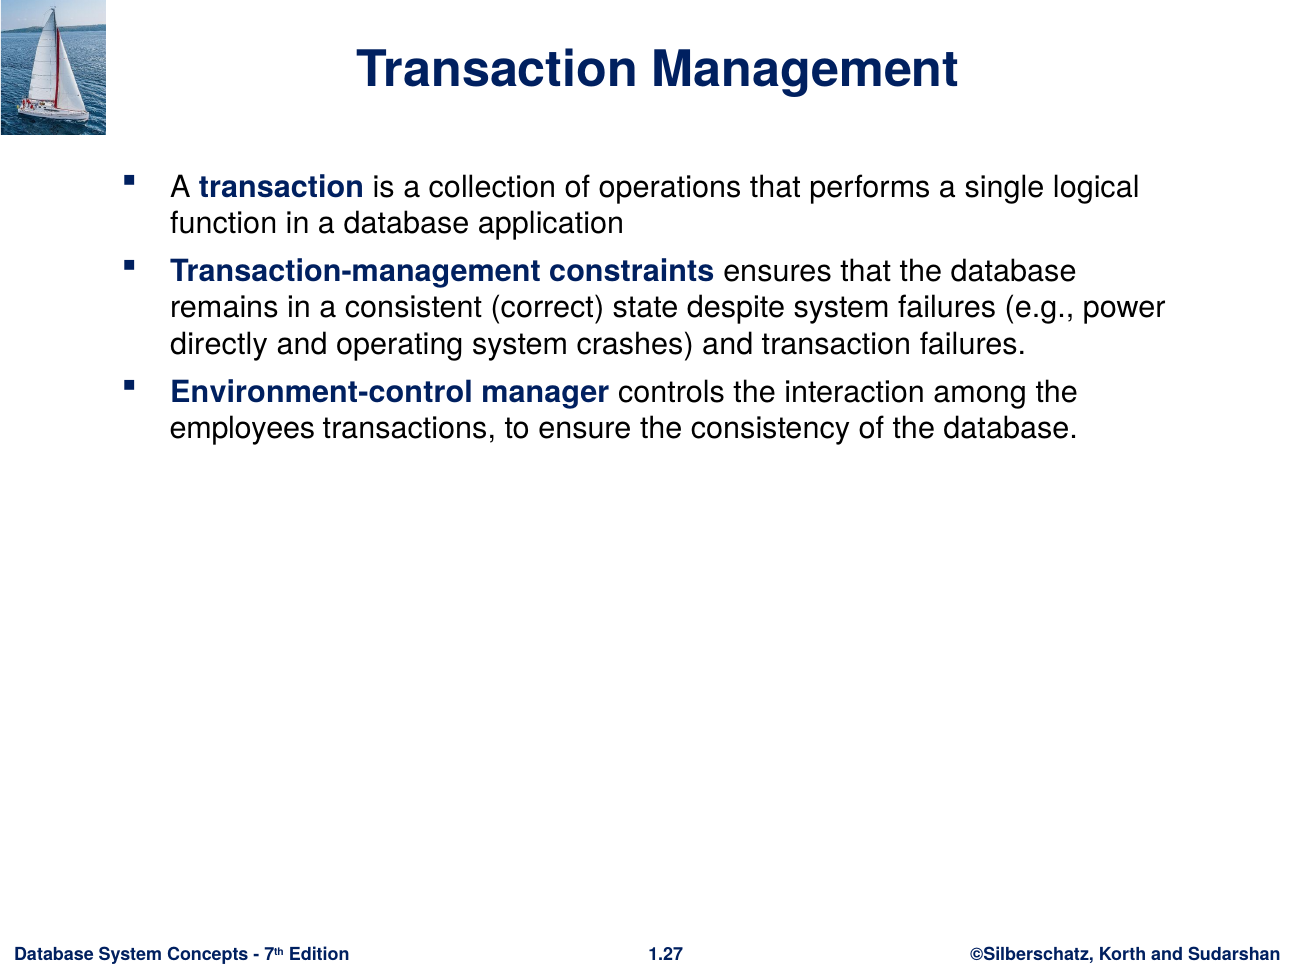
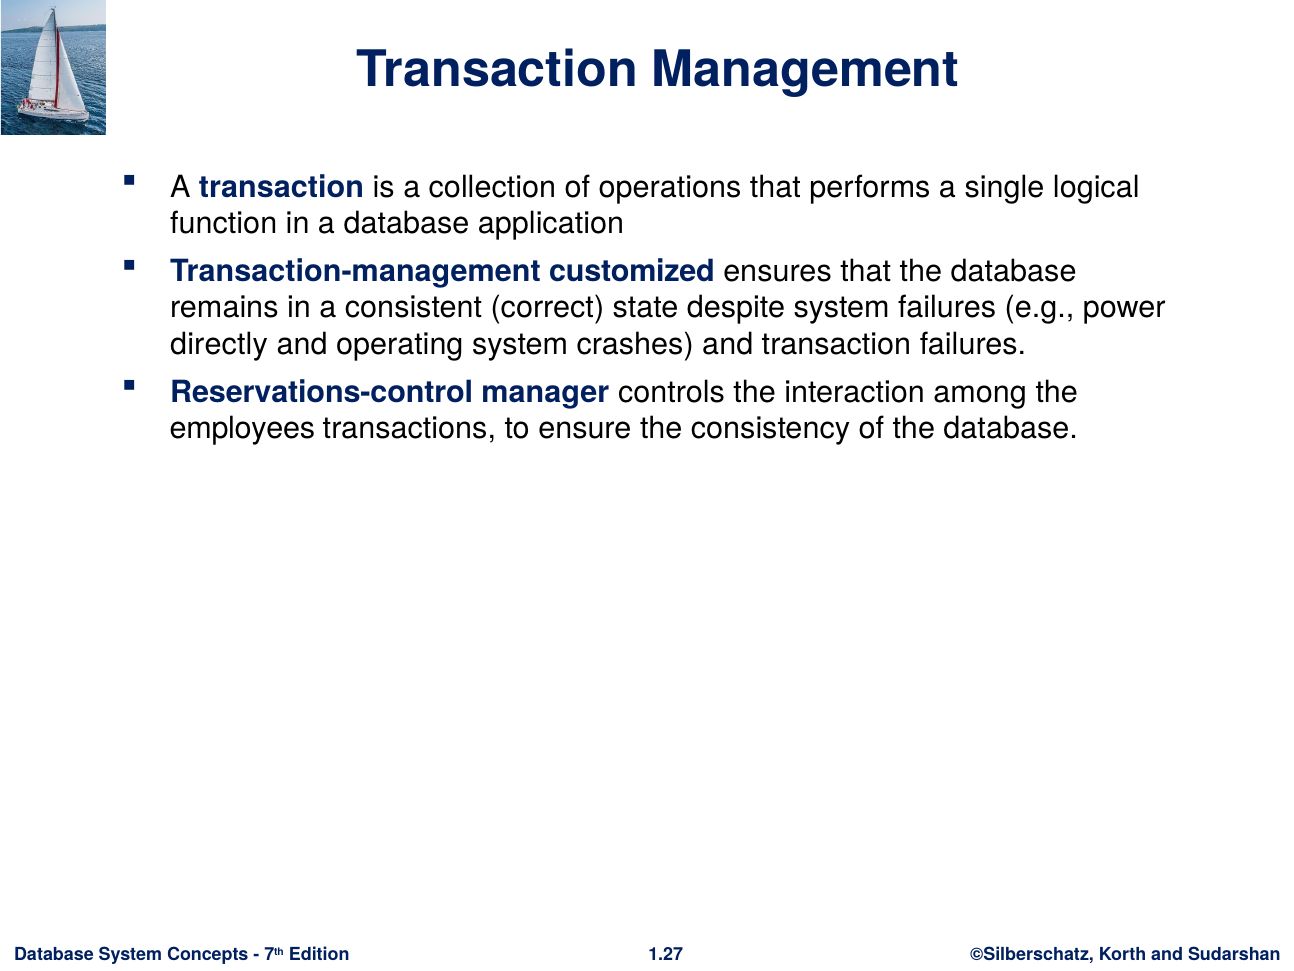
constraints: constraints -> customized (632, 271)
Environment-control: Environment-control -> Reservations-control (322, 392)
